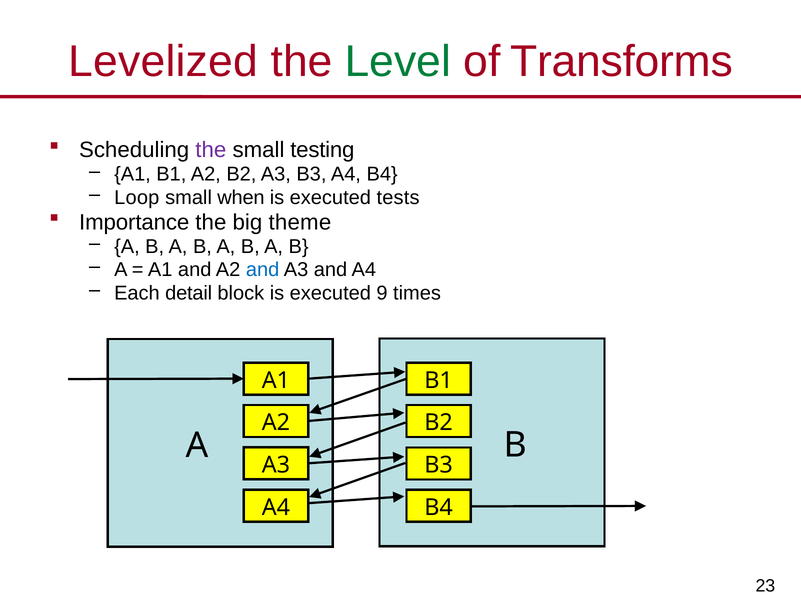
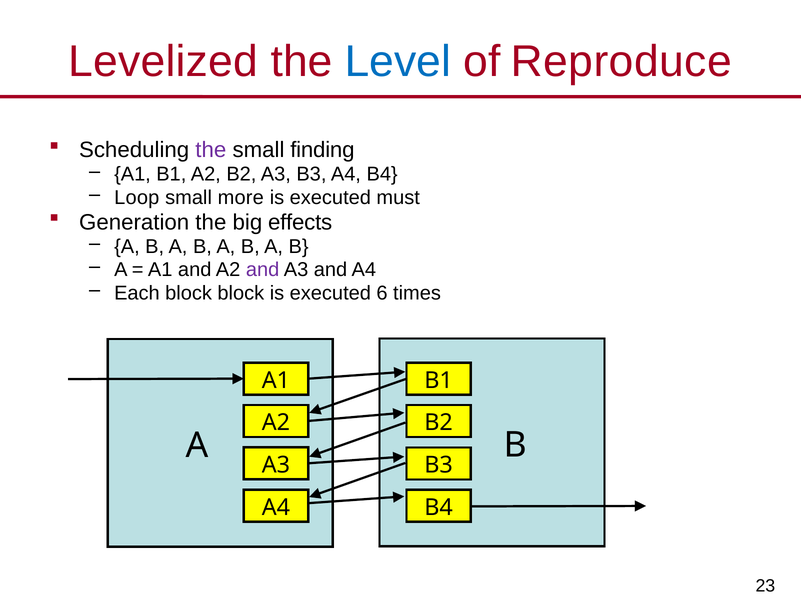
Level colour: green -> blue (398, 62)
Transforms: Transforms -> Reproduce (621, 62)
testing: testing -> finding (322, 150)
when: when -> more (241, 198)
tests: tests -> must (398, 198)
Importance: Importance -> Generation (134, 222)
theme: theme -> effects (300, 222)
and colour: blue -> purple (263, 270)
Each detail: detail -> block (189, 293)
9: 9 -> 6 (382, 293)
